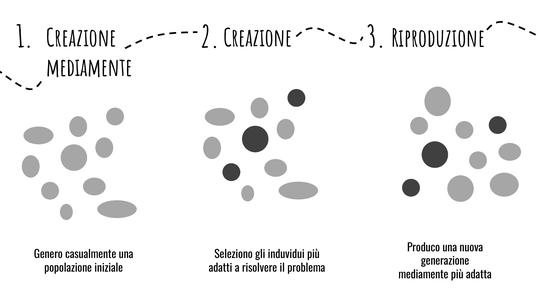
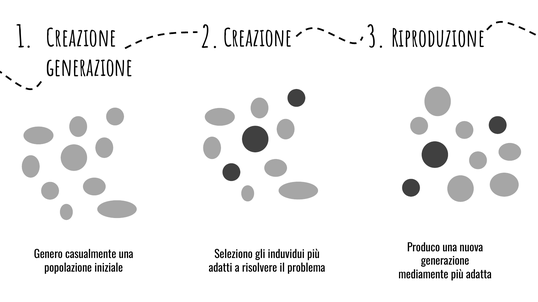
mediamente: mediamente -> generazione (89, 68)
